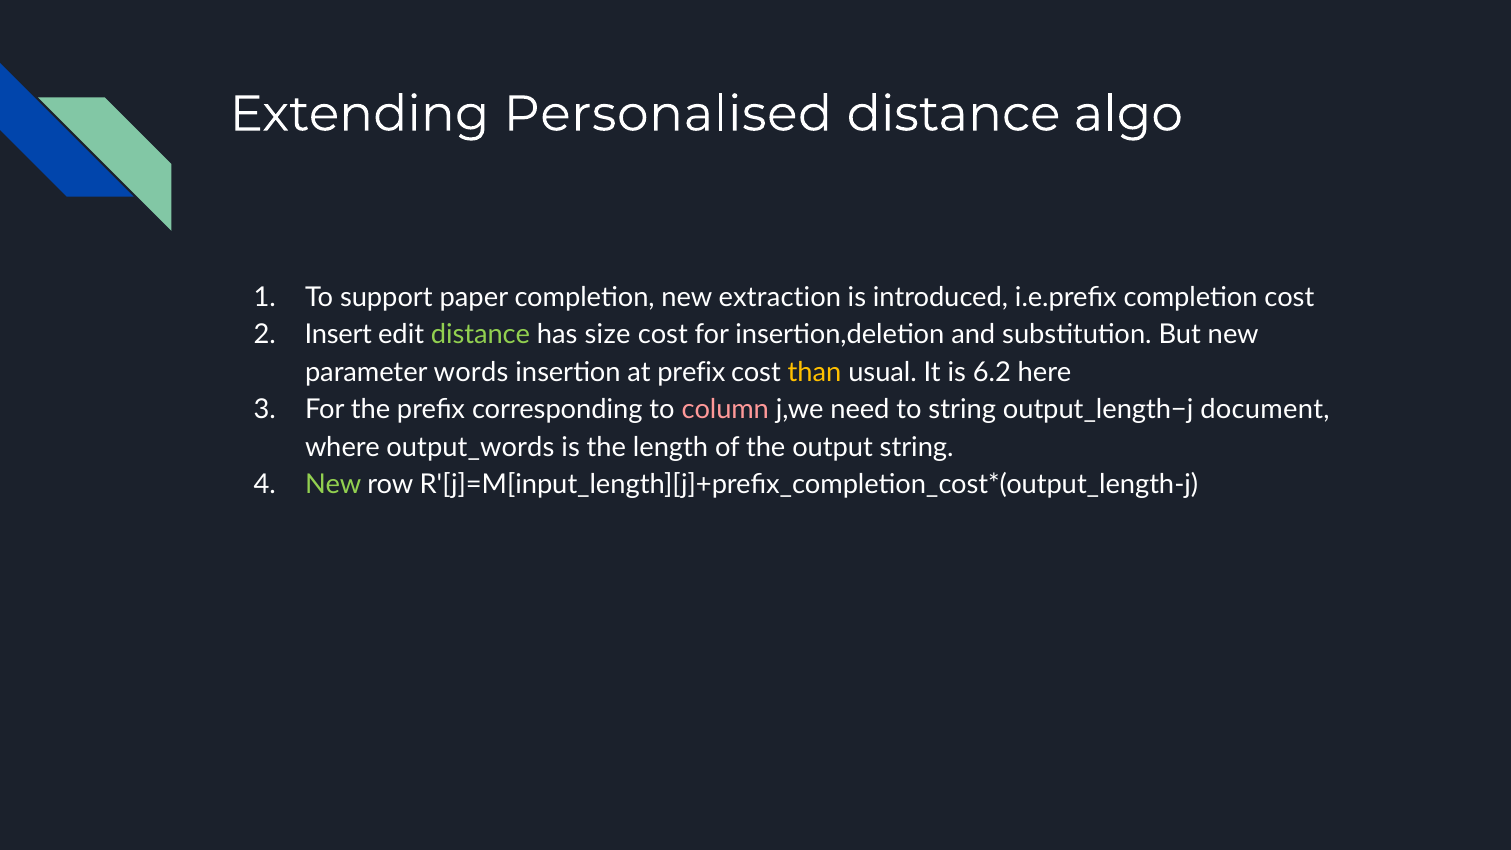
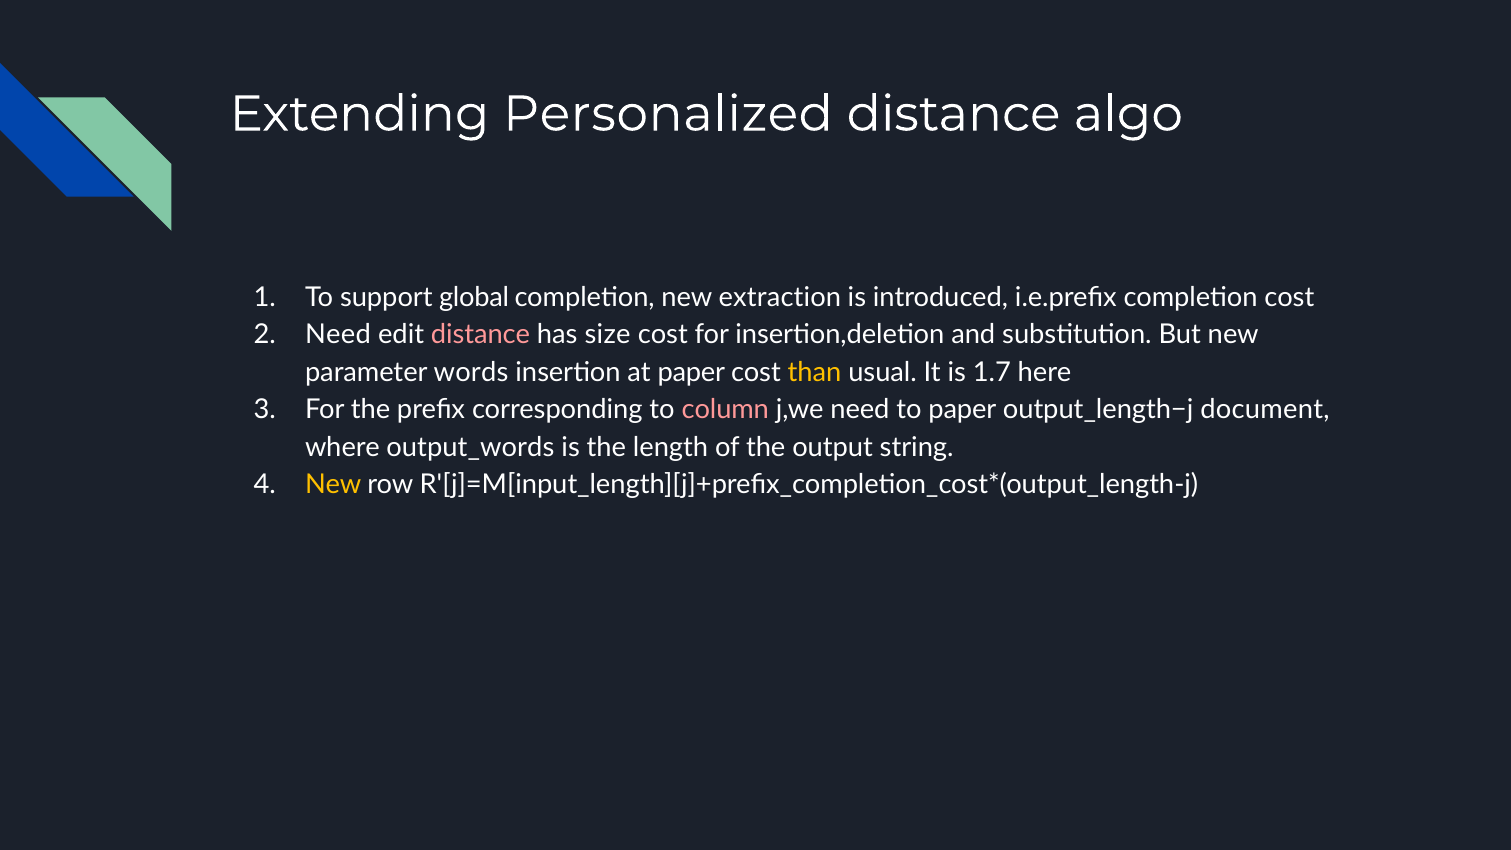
Personalised: Personalised -> Personalized (668, 114)
paper: paper -> global (474, 297)
Insert: Insert -> Need (338, 335)
distance colour: light green -> pink (481, 335)
at prefix: prefix -> paper (691, 372)
6.2: 6.2 -> 1.7 (992, 372)
to string: string -> paper (962, 410)
New colour: light green -> yellow (333, 485)
